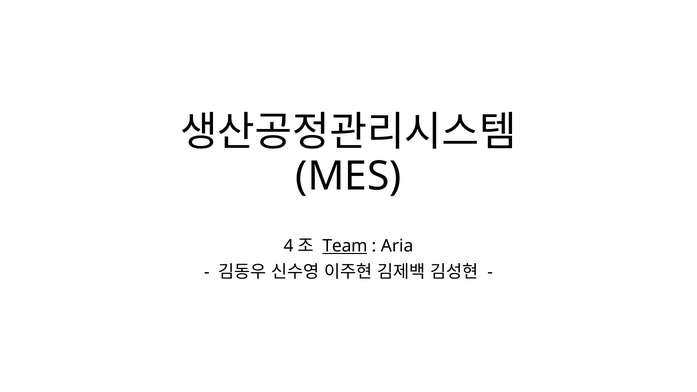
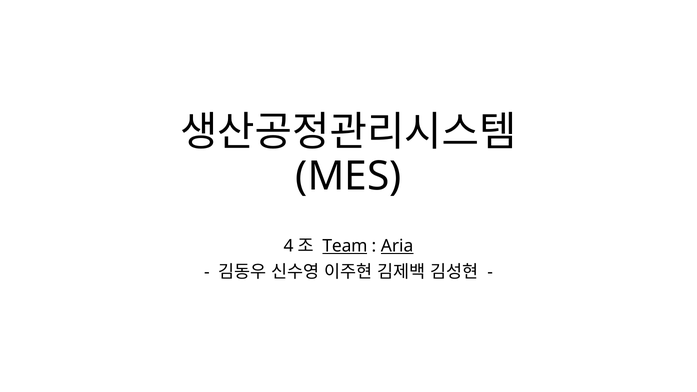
Aria underline: none -> present (397, 246)
